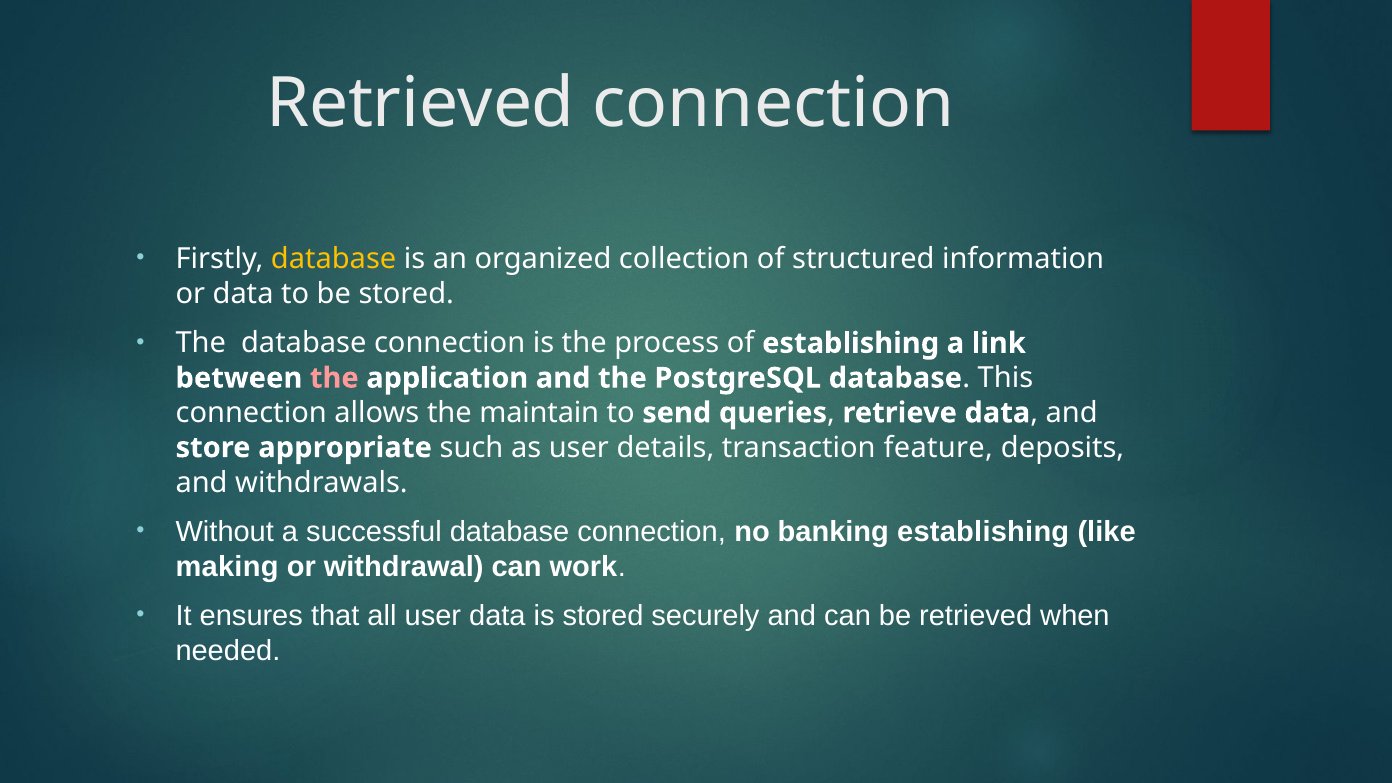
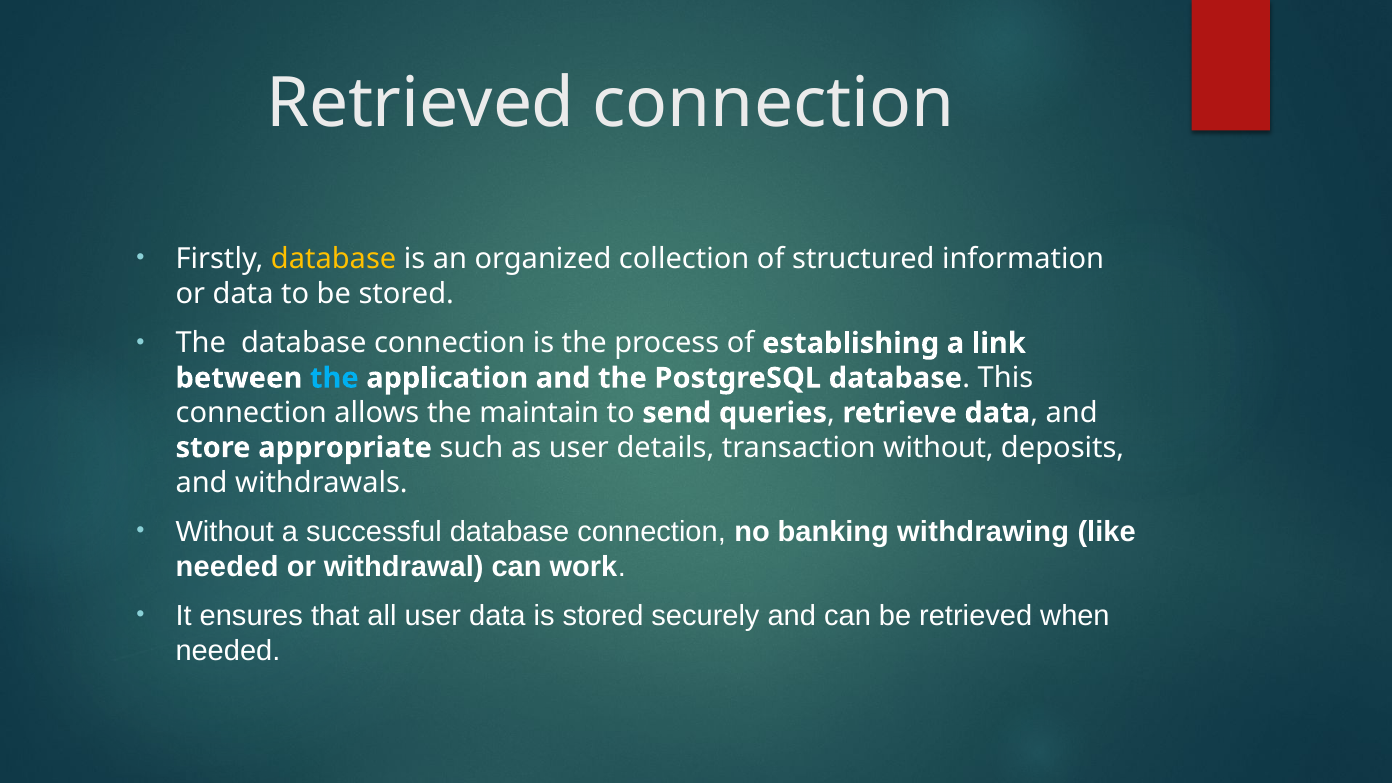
the colour: pink -> light blue (334, 378)
transaction feature: feature -> without (938, 448)
banking establishing: establishing -> withdrawing (983, 532)
making: making -> needed (227, 567)
